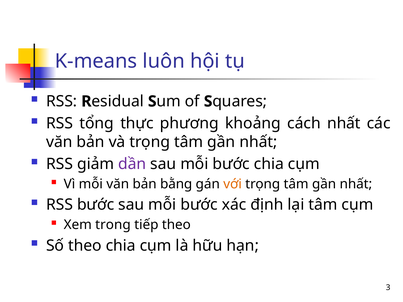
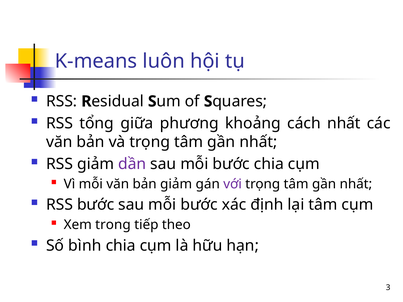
thực: thực -> giữa (137, 123)
bản bằng: bằng -> giảm (176, 184)
với colour: orange -> purple (233, 184)
Số theo: theo -> bình (85, 246)
